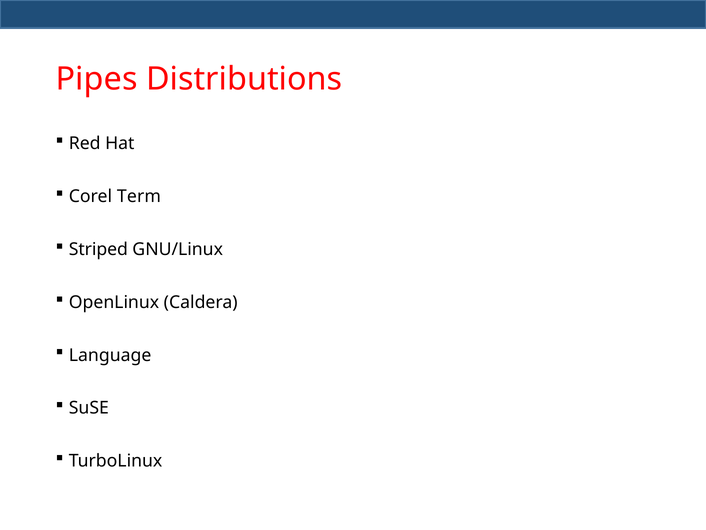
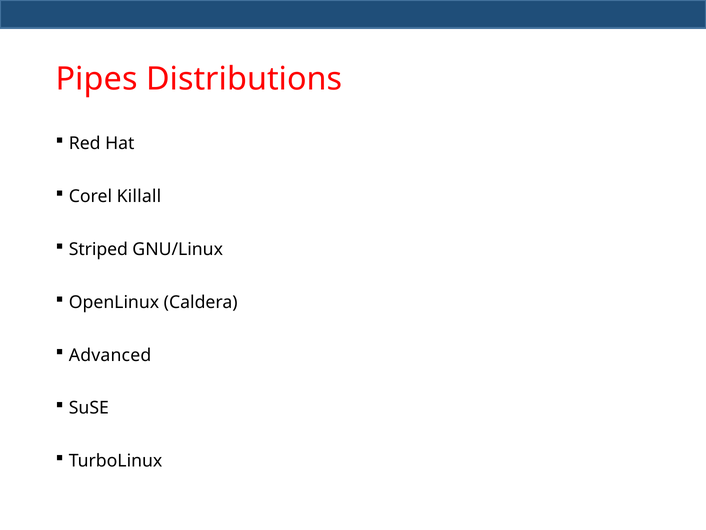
Term: Term -> Killall (139, 196)
Language: Language -> Advanced (110, 355)
